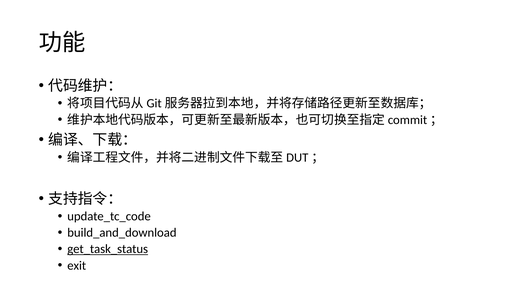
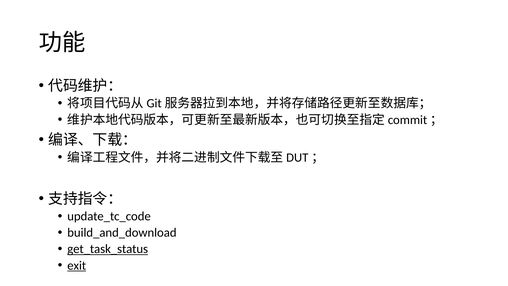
exit underline: none -> present (77, 265)
